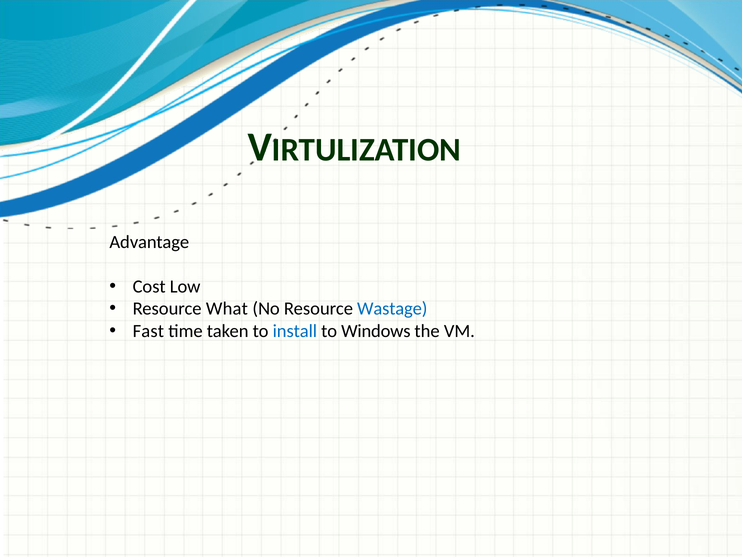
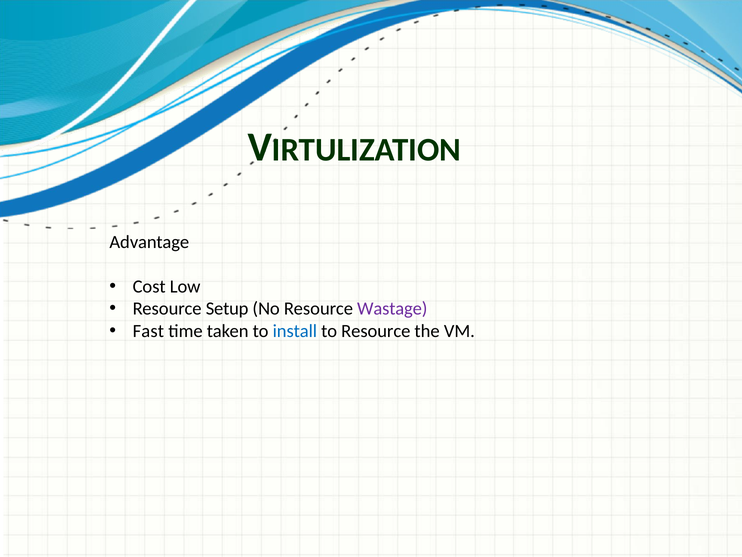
What: What -> Setup (227, 308)
Wastage colour: blue -> purple (392, 308)
to Windows: Windows -> Resource (376, 331)
